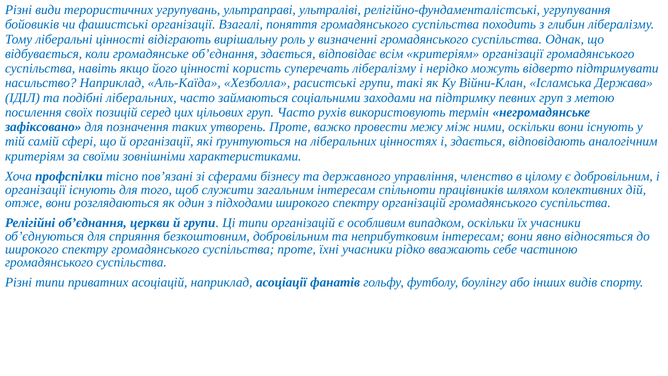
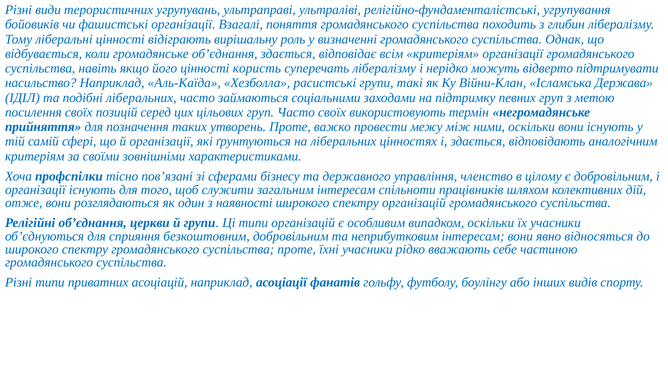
Часто рухів: рухів -> своїх (332, 112)
зафіксовано: зафіксовано -> прийняття (43, 127)
підходами: підходами -> наявності (244, 203)
